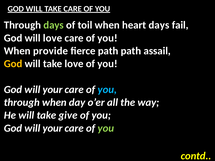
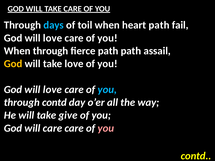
days colour: light green -> light blue (54, 25)
heart days: days -> path (159, 25)
When provide: provide -> through (51, 51)
your: your -> love (52, 90)
through when: when -> contd (54, 103)
your: your -> care (52, 128)
you colour: light green -> pink (106, 128)
